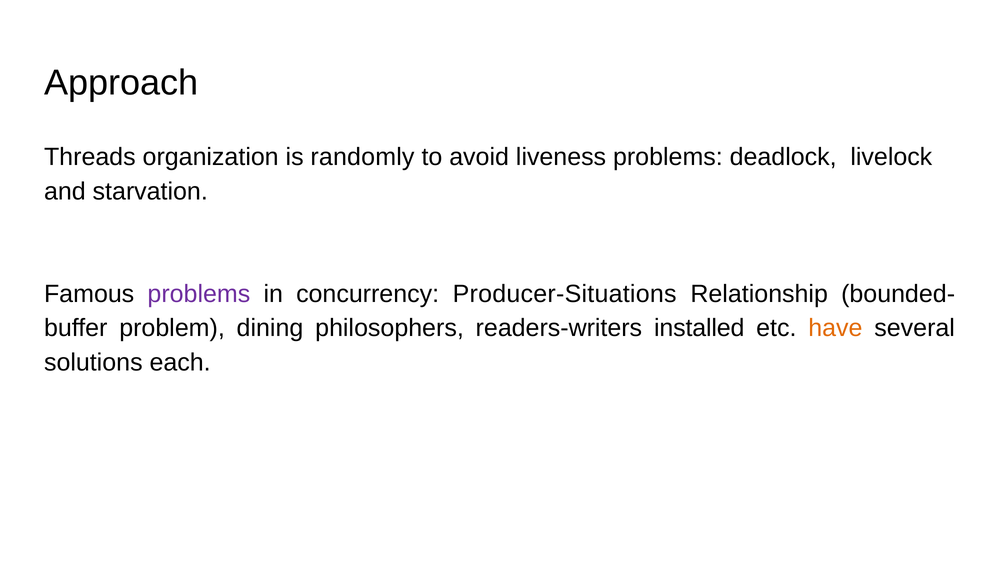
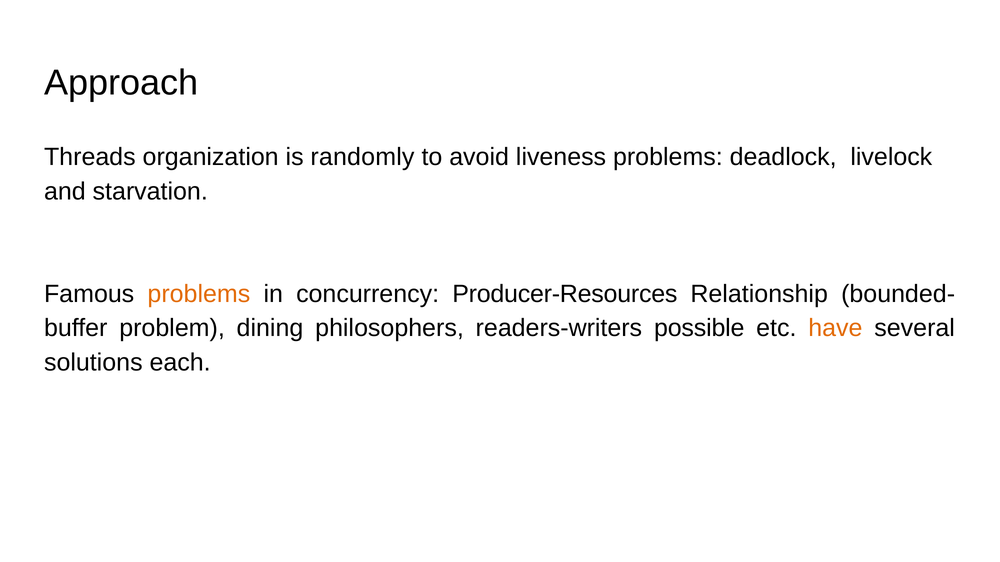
problems colour: purple -> orange (199, 294)
Producer-Situations: Producer-Situations -> Producer-Resources (565, 294)
installed: installed -> possible (699, 329)
